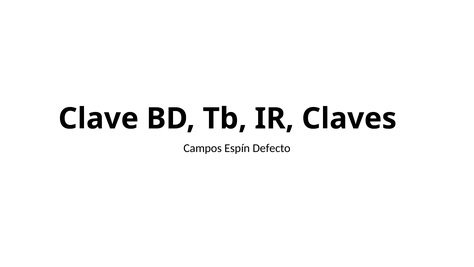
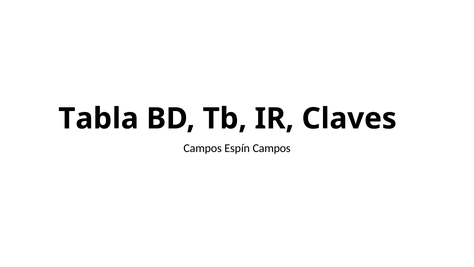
Clave: Clave -> Tabla (98, 118)
Espín Defecto: Defecto -> Campos (272, 148)
